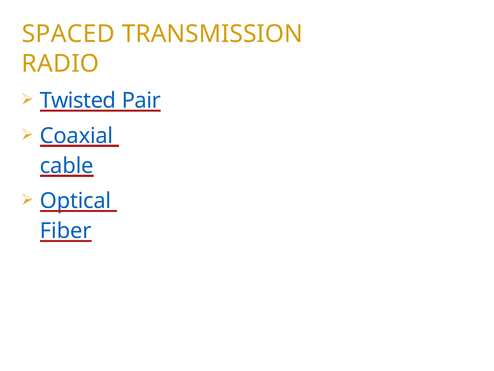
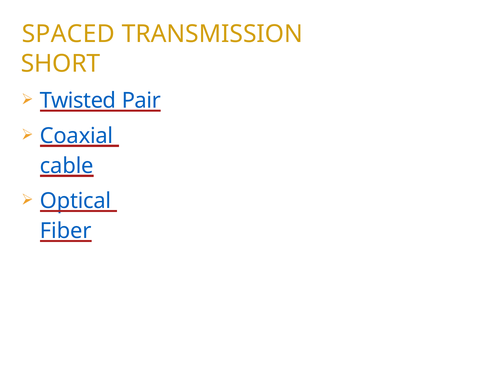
RADIO: RADIO -> SHORT (61, 63)
